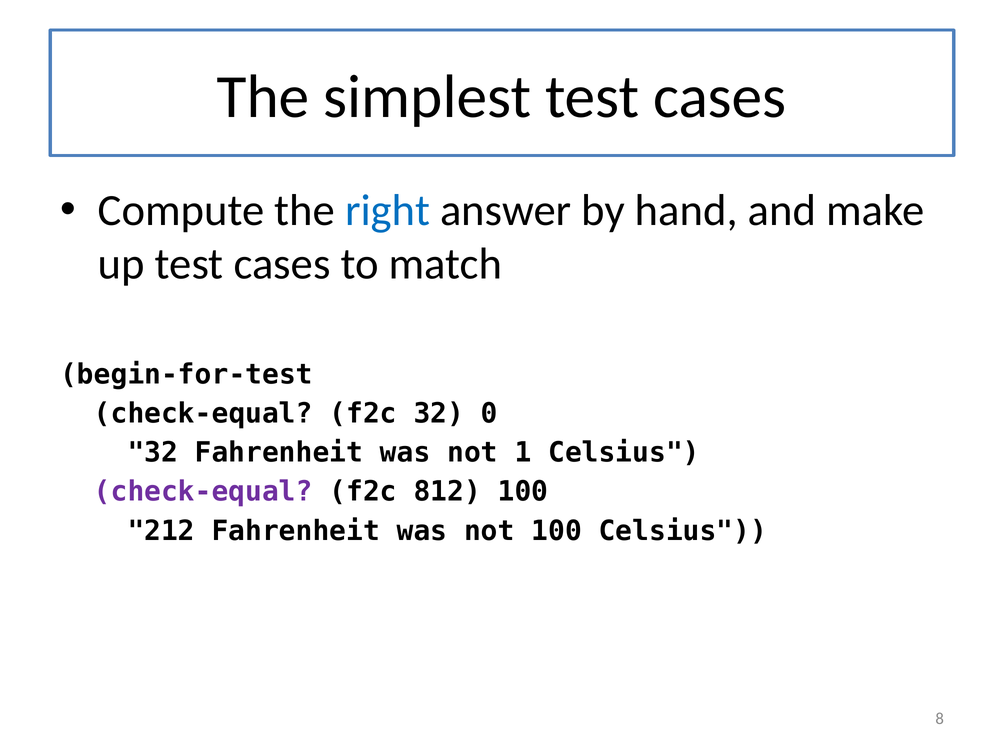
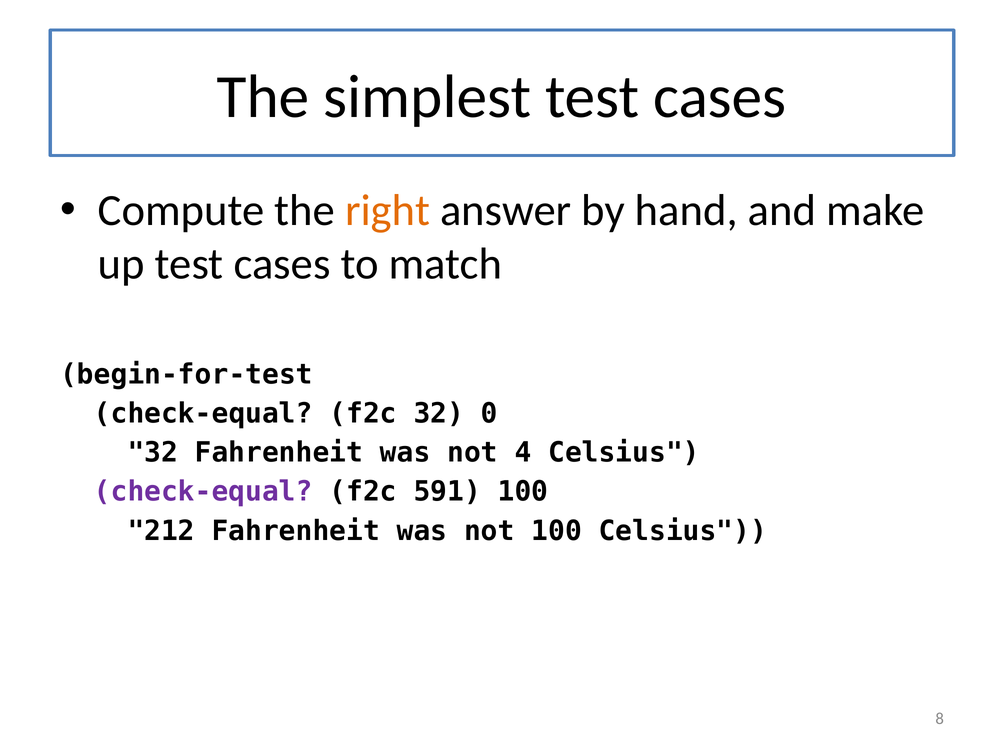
right colour: blue -> orange (388, 211)
1: 1 -> 4 (523, 453)
812: 812 -> 591 (447, 492)
